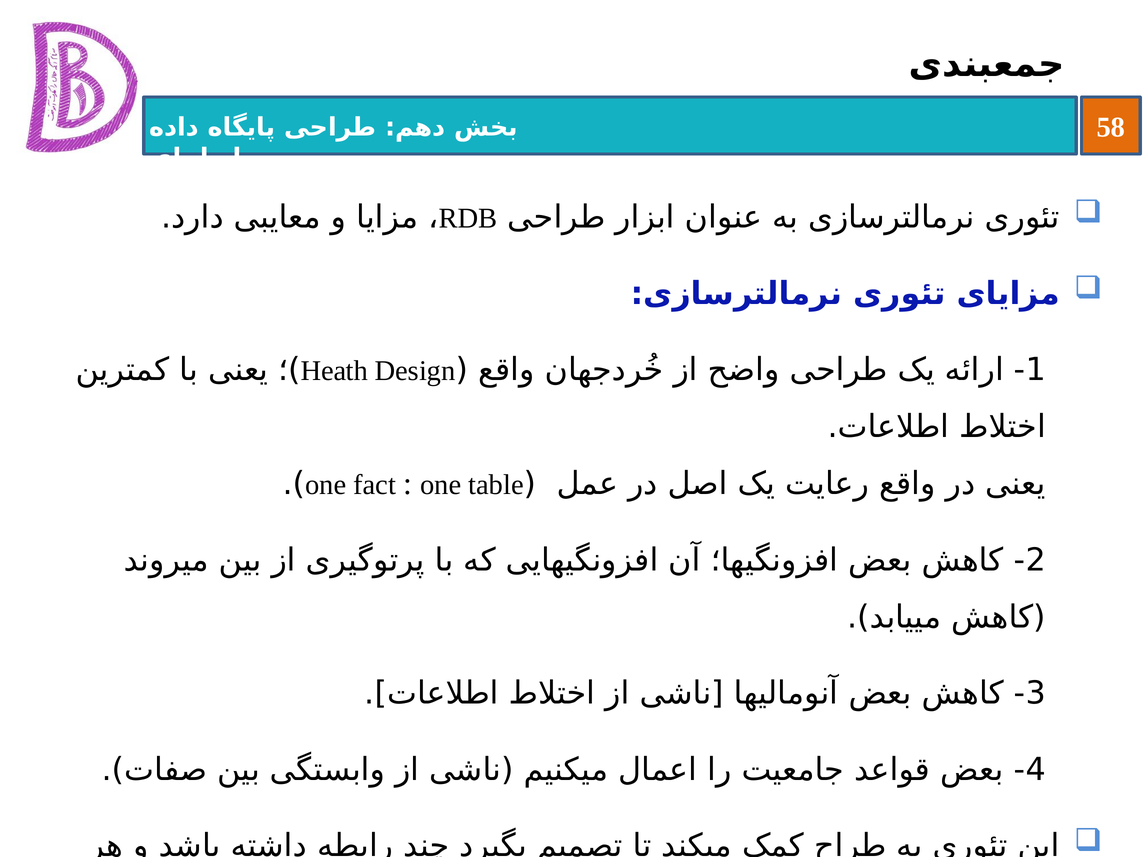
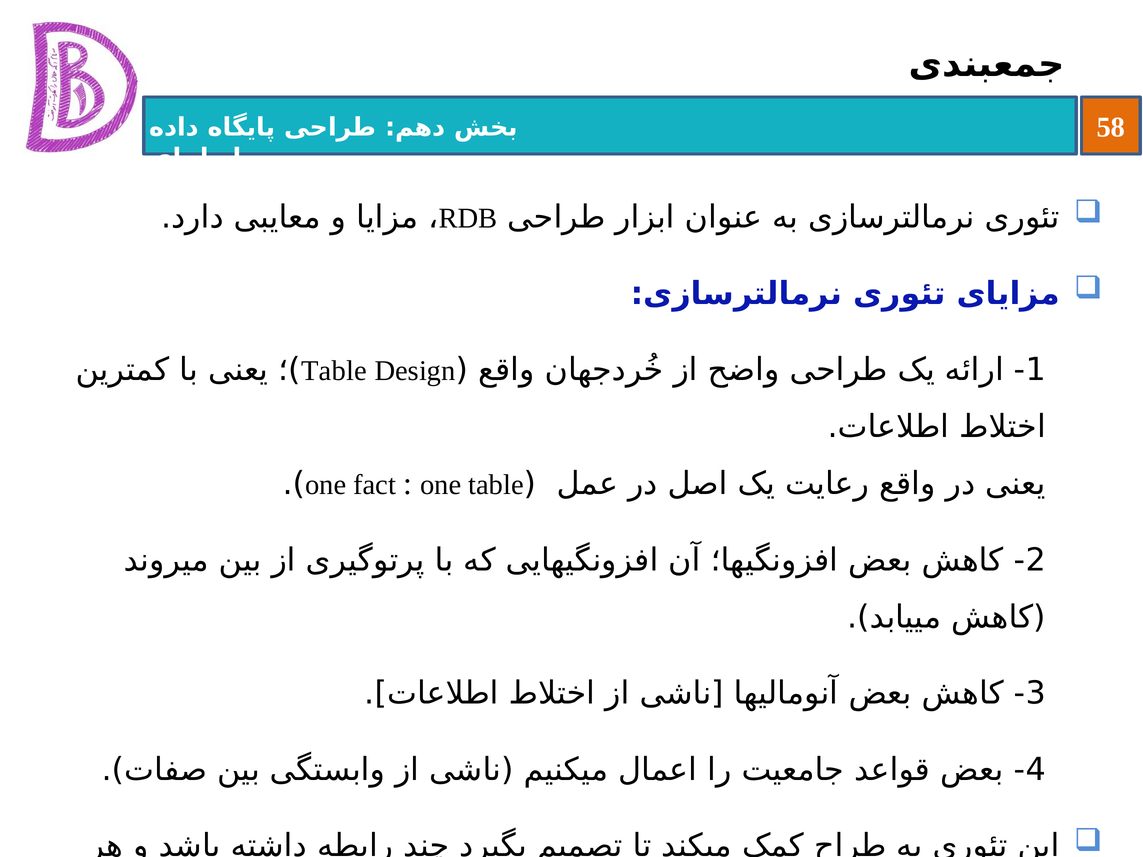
Heath: Heath -> Table (334, 371)
